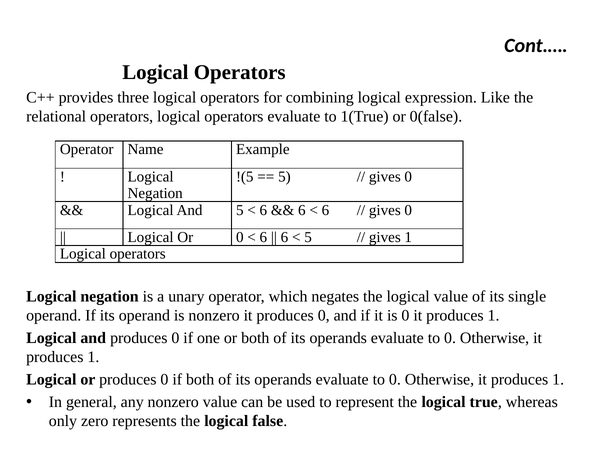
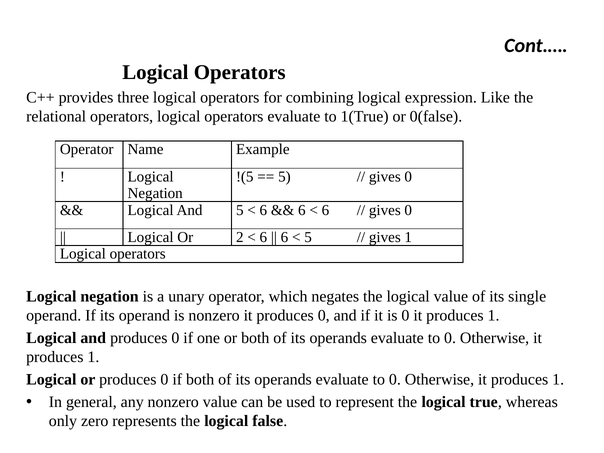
Or 0: 0 -> 2 (240, 237)
